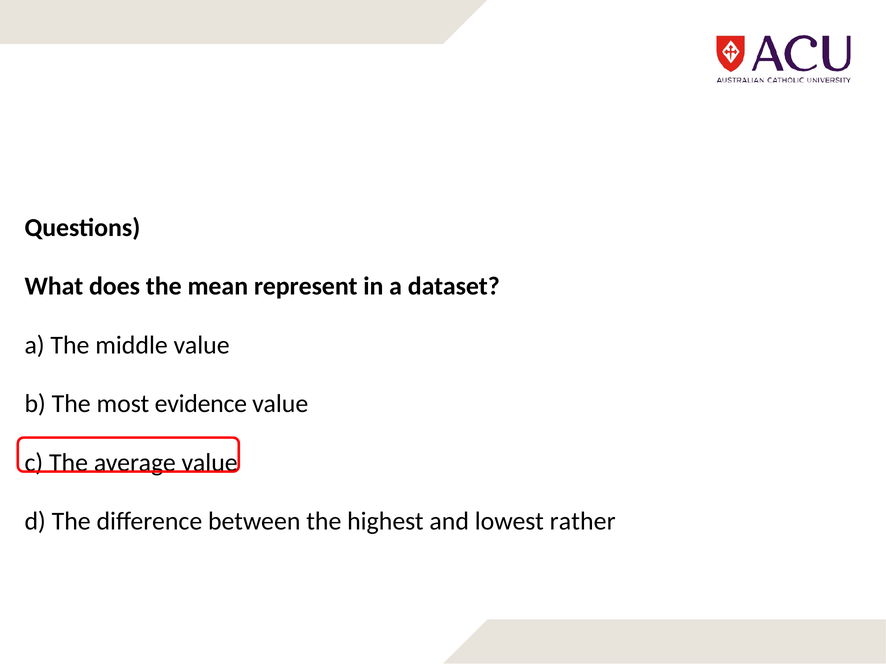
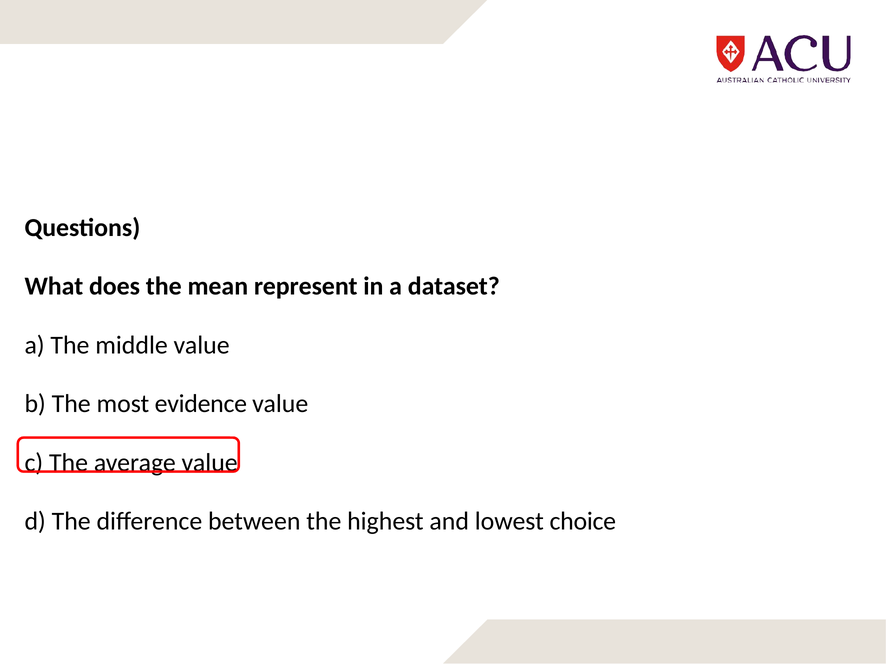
rather: rather -> choice (583, 522)
